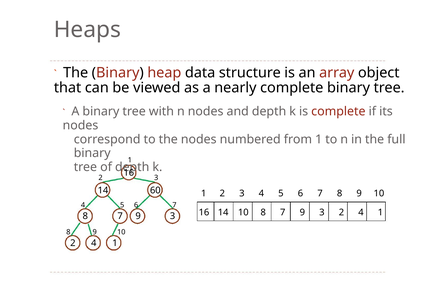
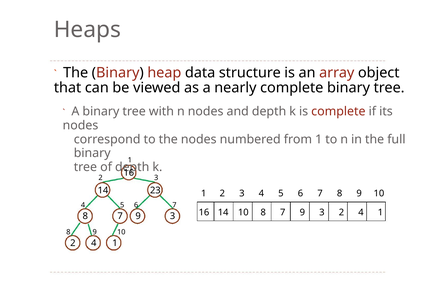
60: 60 -> 23 (155, 191)
